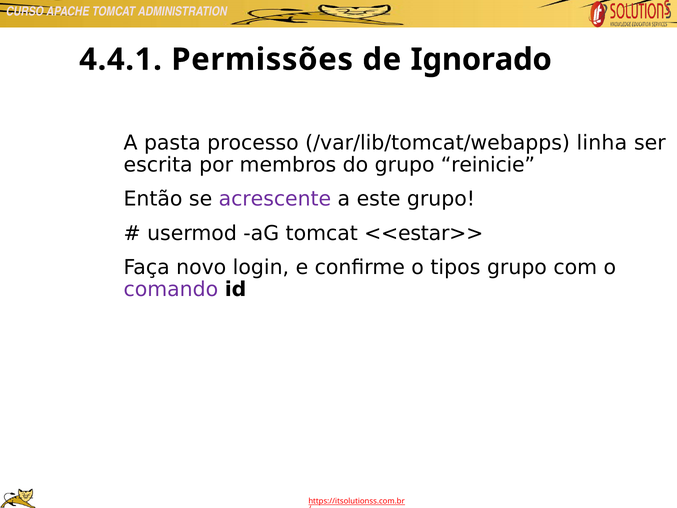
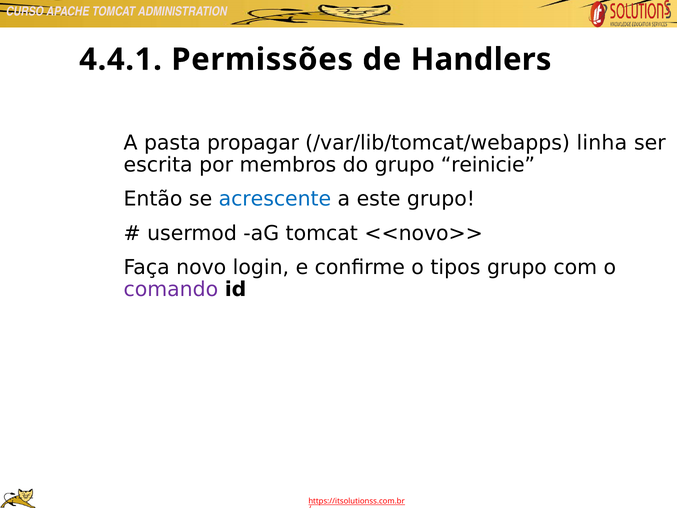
Ignorado: Ignorado -> Handlers (481, 59)
processo: processo -> propagar (253, 143)
acrescente colour: purple -> blue (275, 199)
<<estar>>: <<estar>> -> <<novo>> (424, 233)
